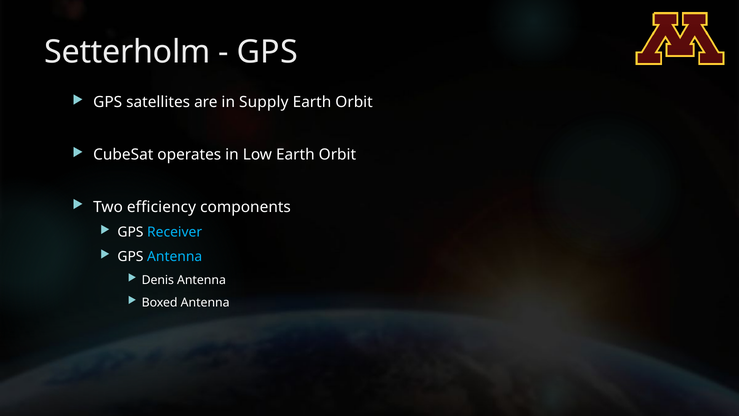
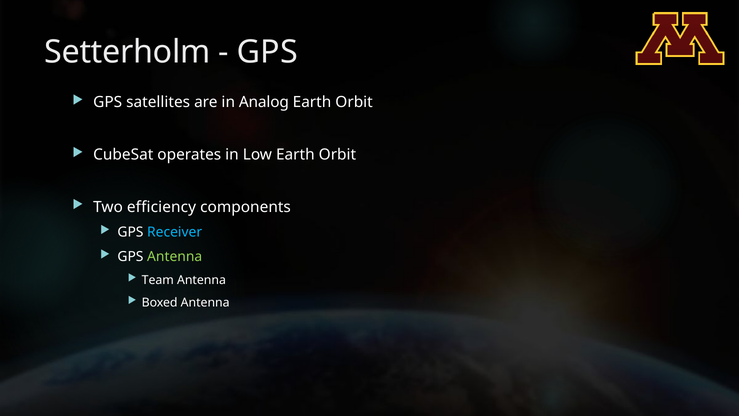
Supply: Supply -> Analog (264, 102)
Antenna colour: light blue -> light green (175, 256)
Denis: Denis -> Team (158, 280)
